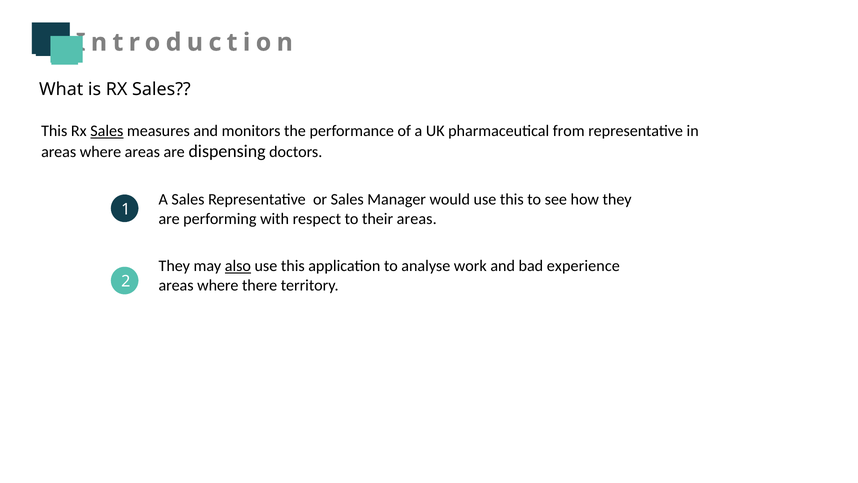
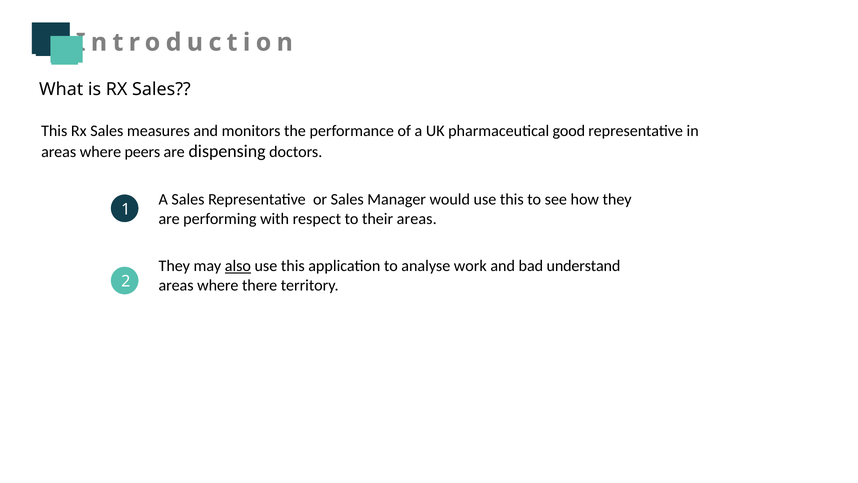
Sales underline: present -> none (107, 131)
from: from -> good (569, 131)
where areas: areas -> peers (142, 152)
experience: experience -> understand (583, 266)
